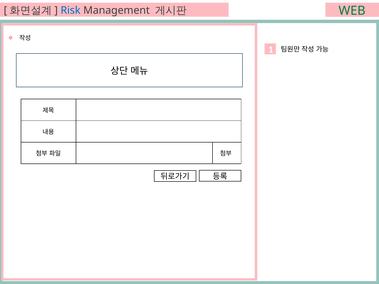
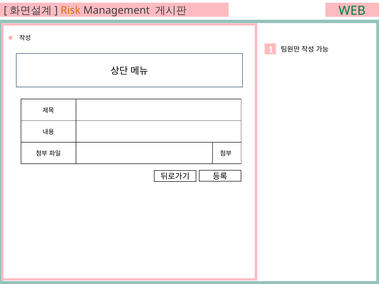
Risk colour: blue -> orange (71, 10)
